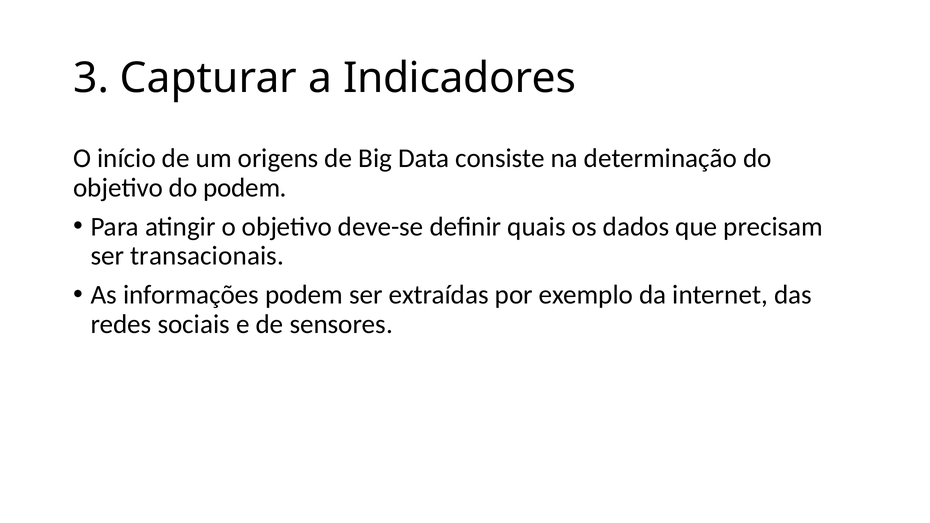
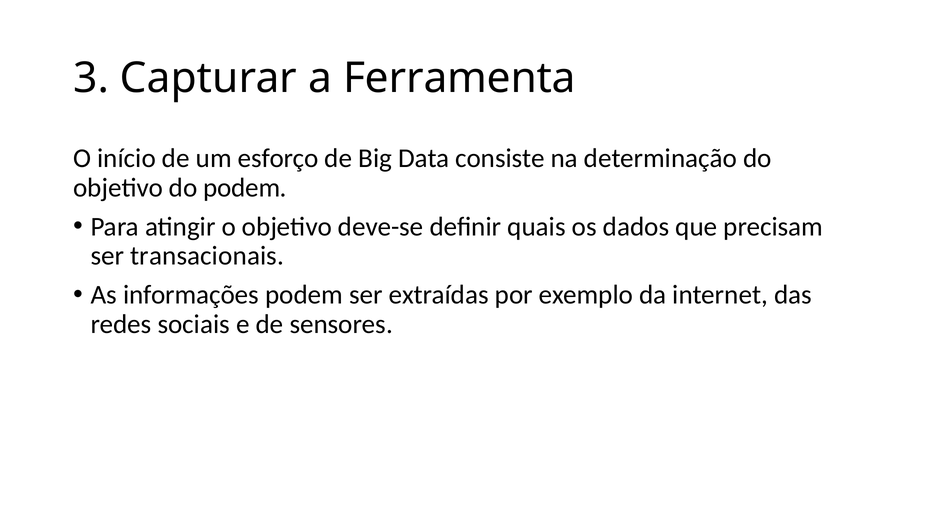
Indicadores: Indicadores -> Ferramenta (459, 78)
origens: origens -> esforço (278, 158)
